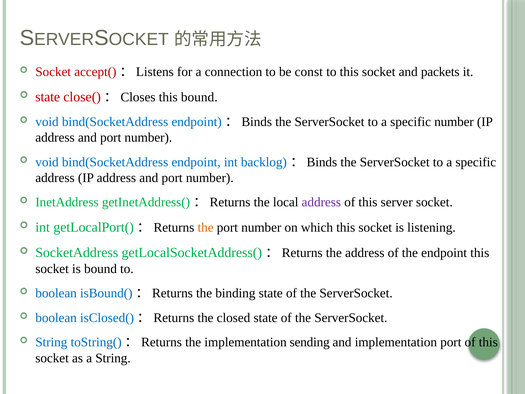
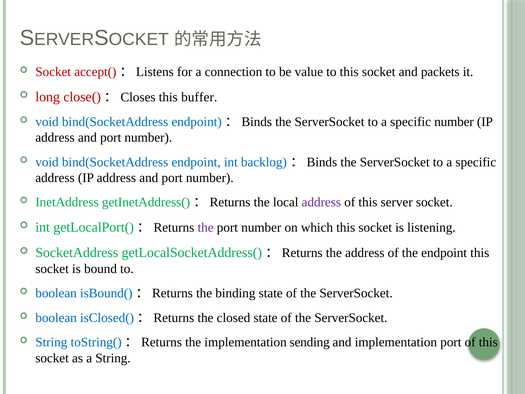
const: const -> value (309, 72)
state: state -> long (48, 97)
this bound: bound -> buffer (199, 97)
the colour: orange -> purple (206, 227)
